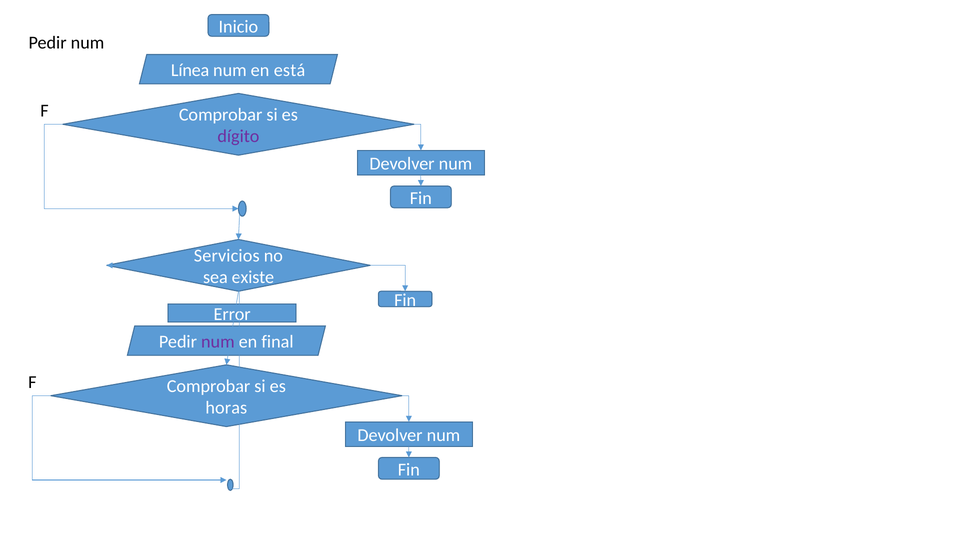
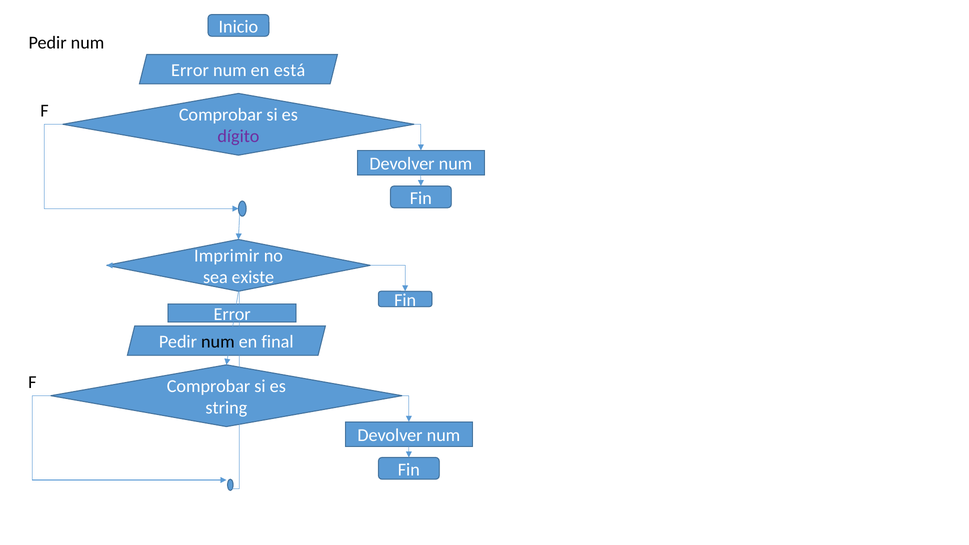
Línea: Línea -> Error (190, 70)
Servicios: Servicios -> Imprimir (227, 256)
num colour: purple -> black (218, 342)
horas: horas -> string (226, 408)
